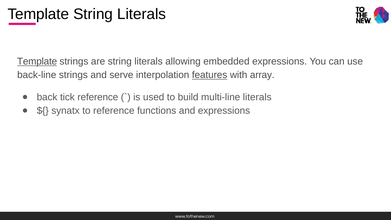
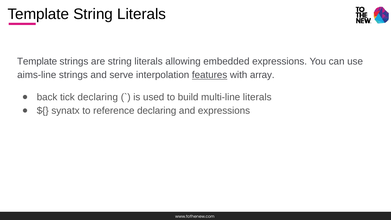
Template underline: present -> none (37, 61)
back-line: back-line -> aims-line (37, 75)
tick reference: reference -> declaring (98, 97)
reference functions: functions -> declaring (157, 111)
